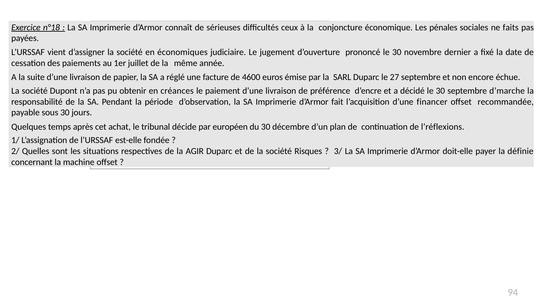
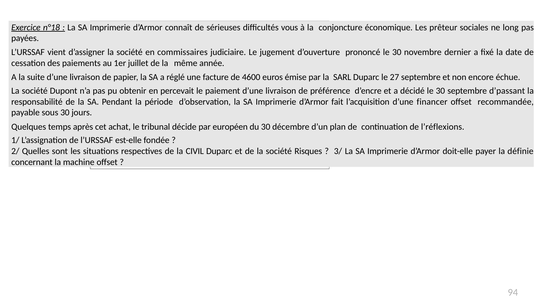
ceux: ceux -> vous (290, 27)
pénales: pénales -> prêteur (443, 27)
faits: faits -> long (511, 27)
économiques: économiques -> commissaires (182, 52)
créances: créances -> percevait (177, 91)
d’marche: d’marche -> d’passant (507, 91)
AGIR: AGIR -> CIVIL (195, 151)
